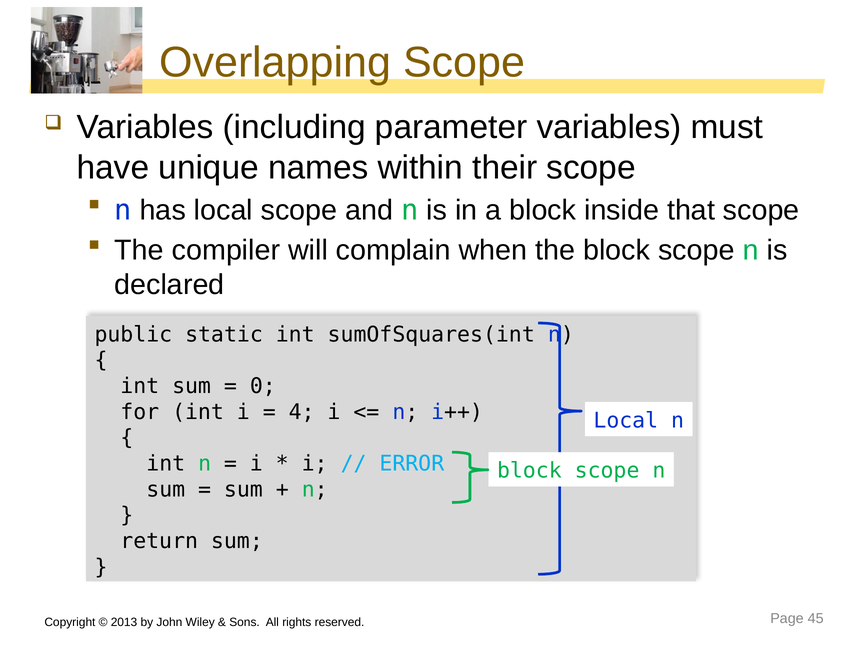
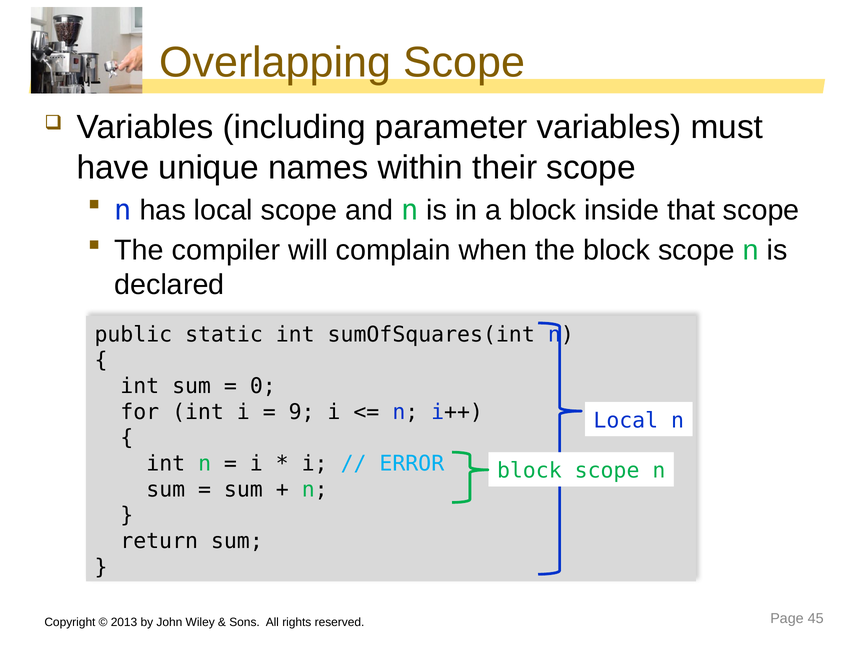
4: 4 -> 9 (302, 412)
